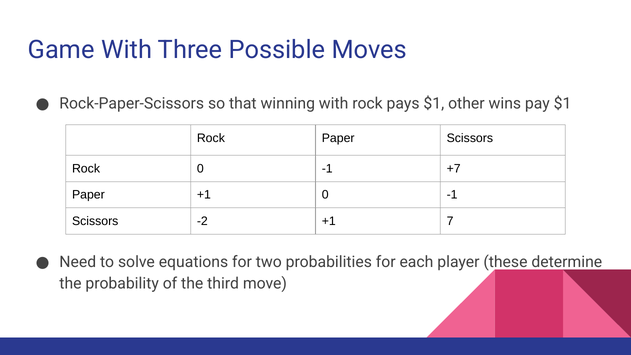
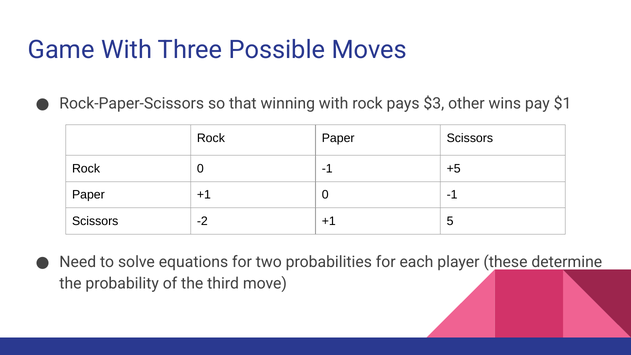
pays $1: $1 -> $3 (434, 103)
+7: +7 -> +5 (454, 169)
7: 7 -> 5 (450, 221)
